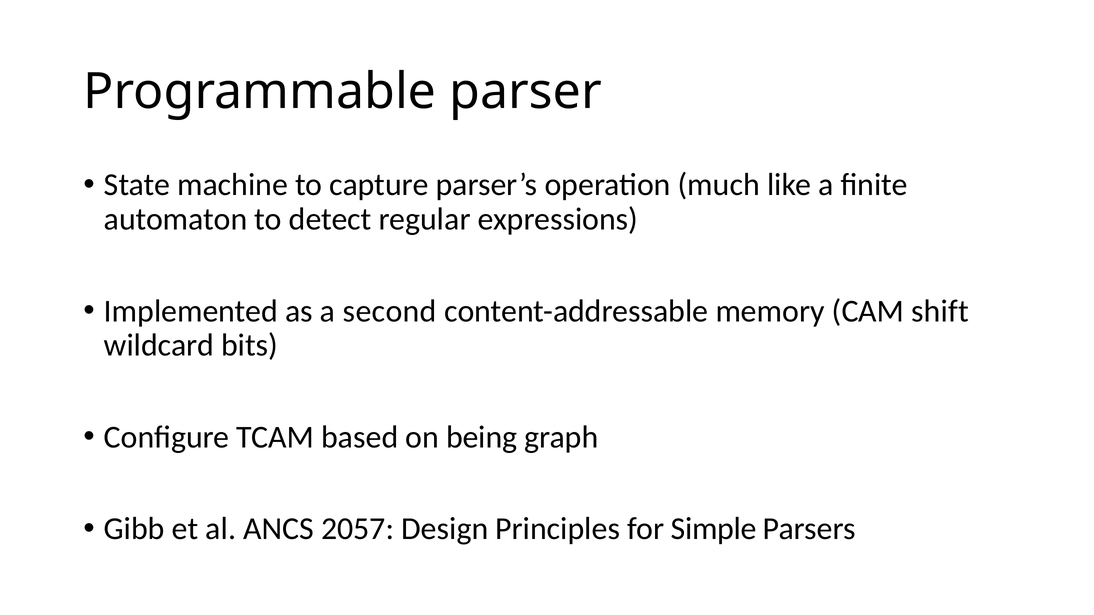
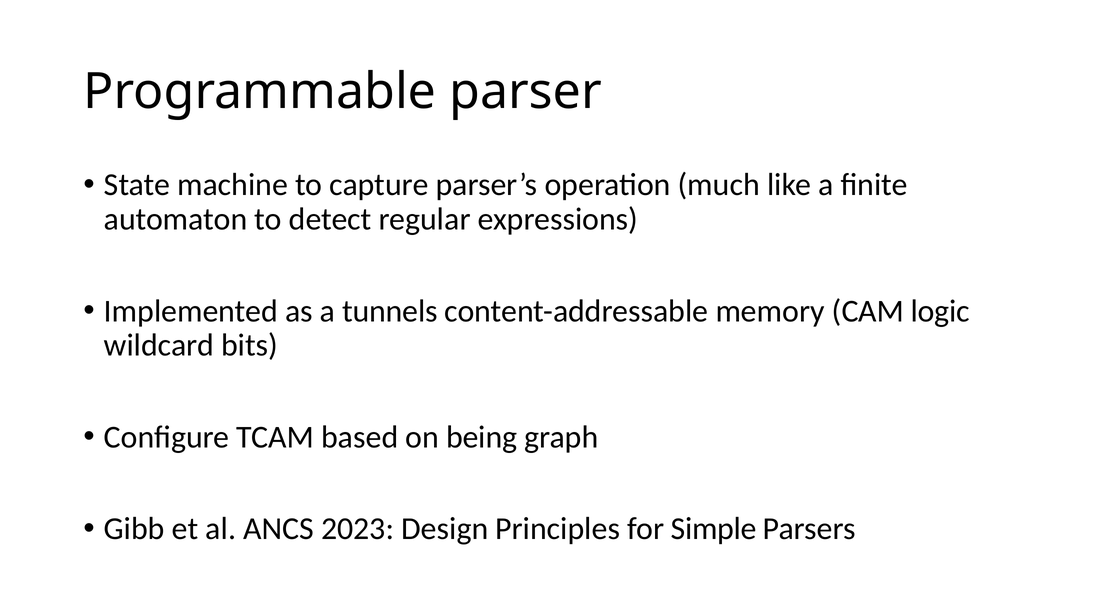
second: second -> tunnels (390, 311)
shift: shift -> logic (940, 311)
2057: 2057 -> 2023 (358, 529)
